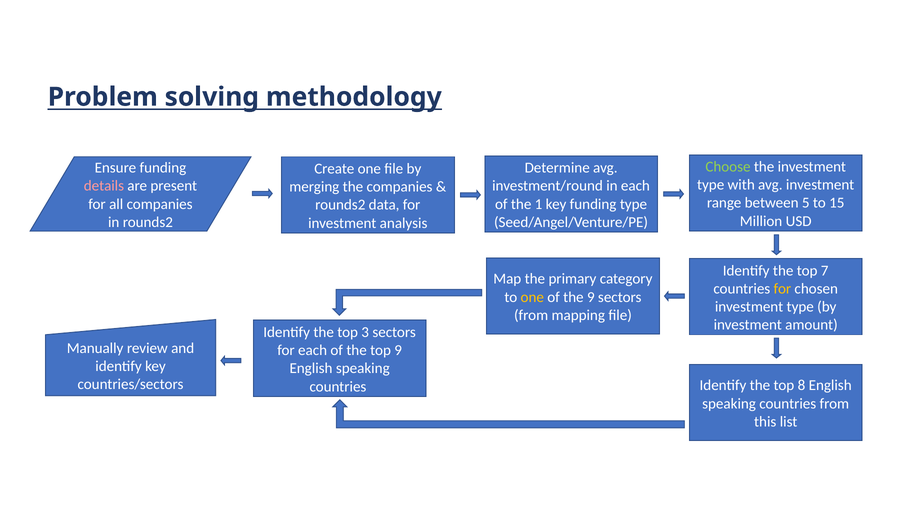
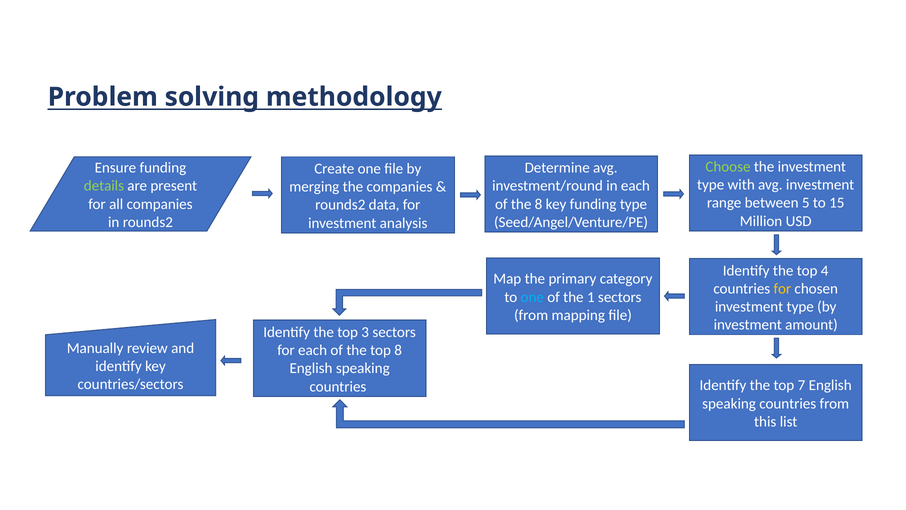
details colour: pink -> light green (104, 186)
the 1: 1 -> 8 (539, 204)
7: 7 -> 4 (825, 270)
one colour: yellow -> light blue (532, 297)
the 9: 9 -> 1 (591, 297)
top 9: 9 -> 8 (398, 350)
8: 8 -> 7 (801, 385)
